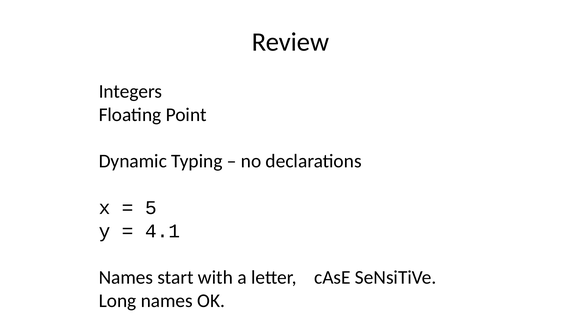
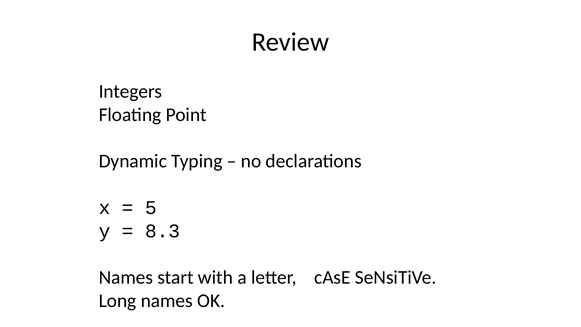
4.1: 4.1 -> 8.3 (163, 231)
